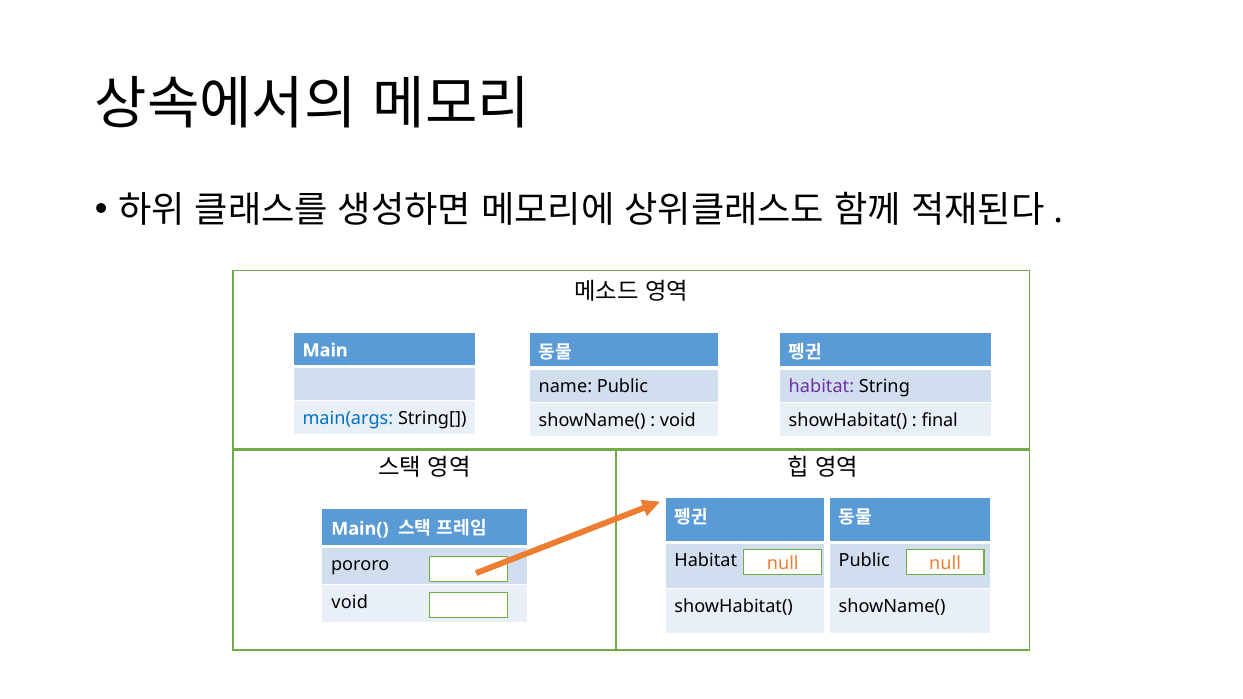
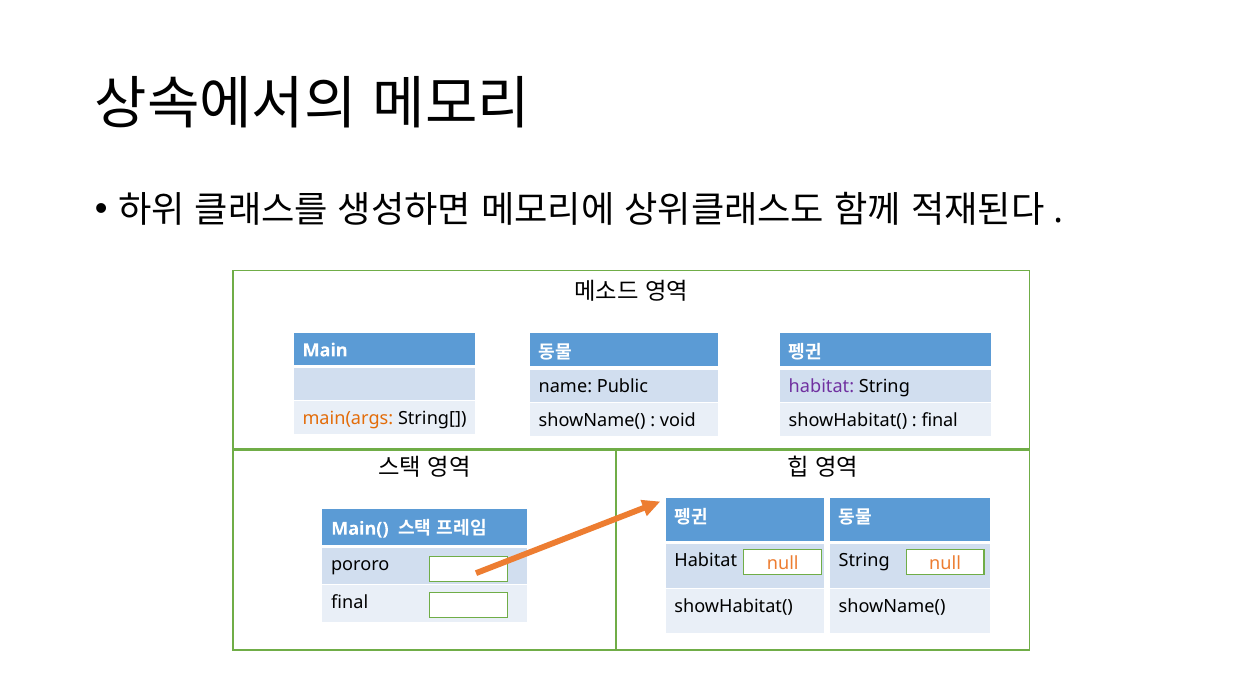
main(args colour: blue -> orange (348, 419)
Public: Public -> String (864, 561)
void: void -> final (350, 603)
